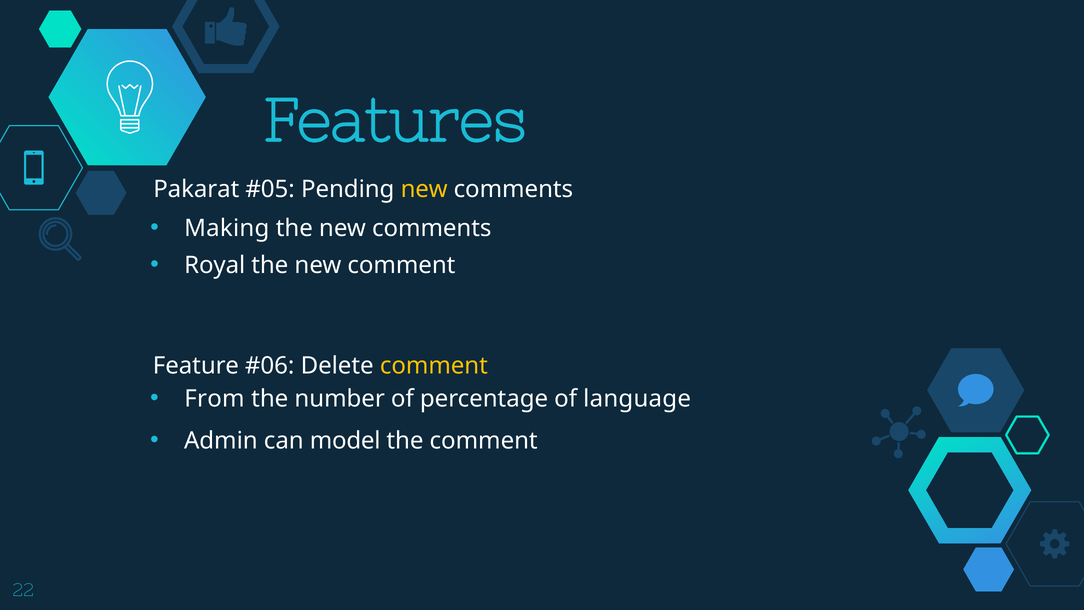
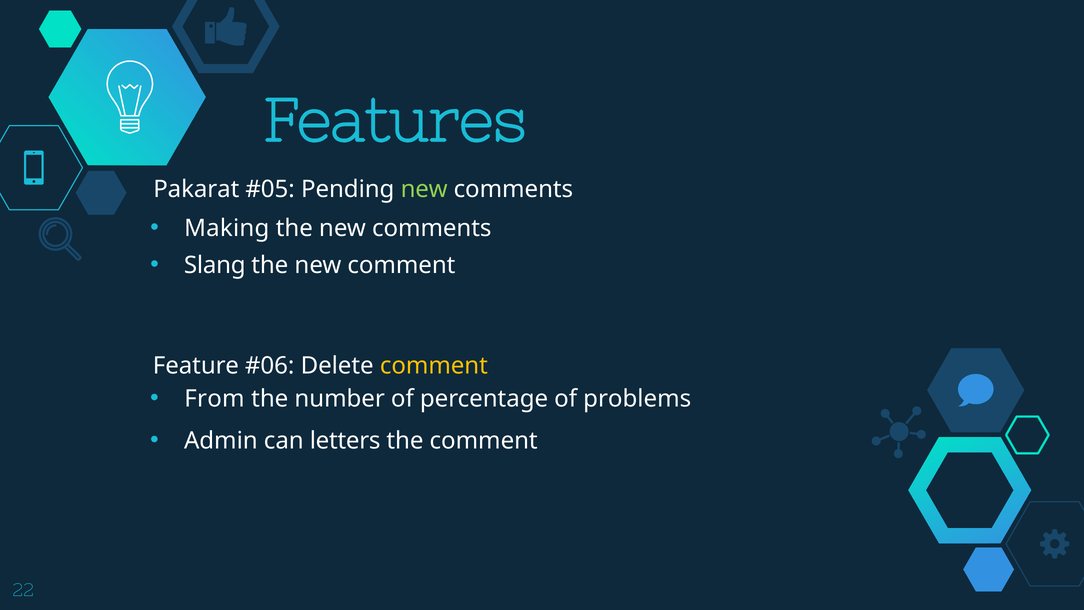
new colour: yellow -> light green (424, 189)
Royal: Royal -> Slang (215, 265)
language: language -> problems (637, 399)
model: model -> letters (345, 441)
